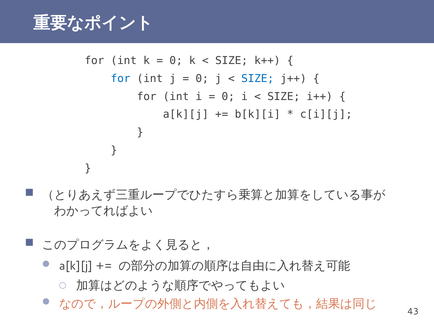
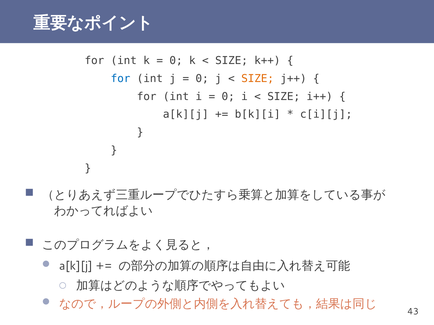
SIZE colour: blue -> orange (258, 79)
